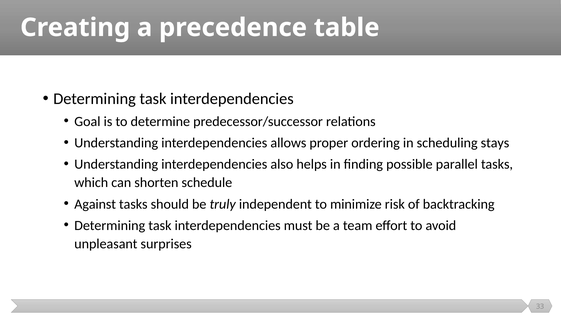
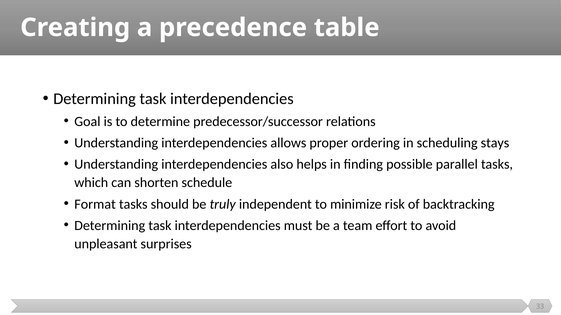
Against: Against -> Format (95, 204)
